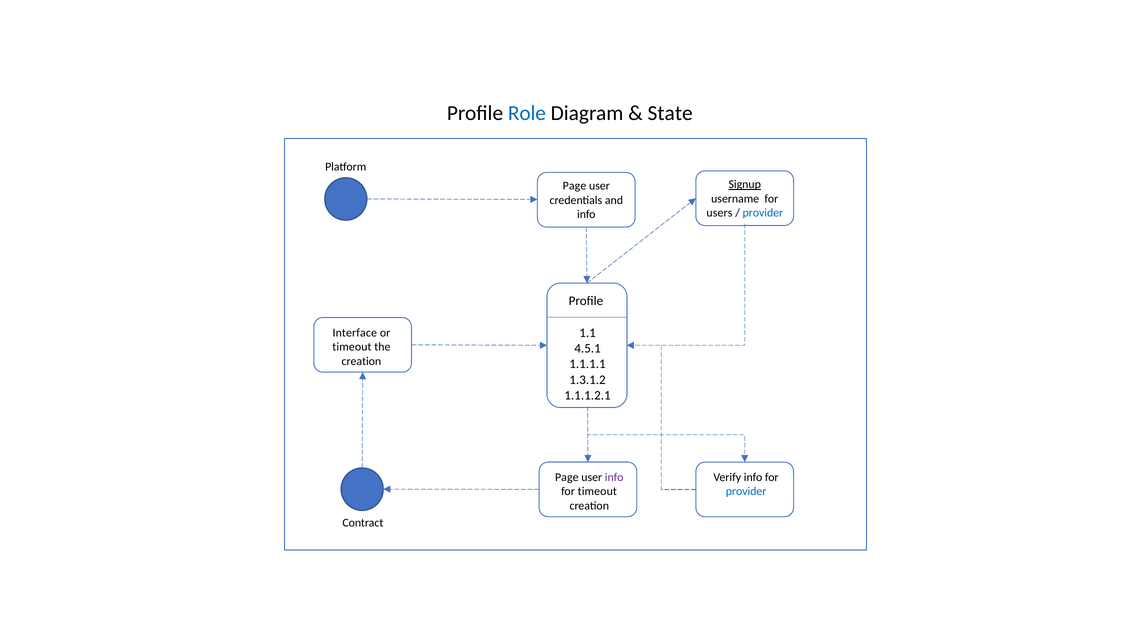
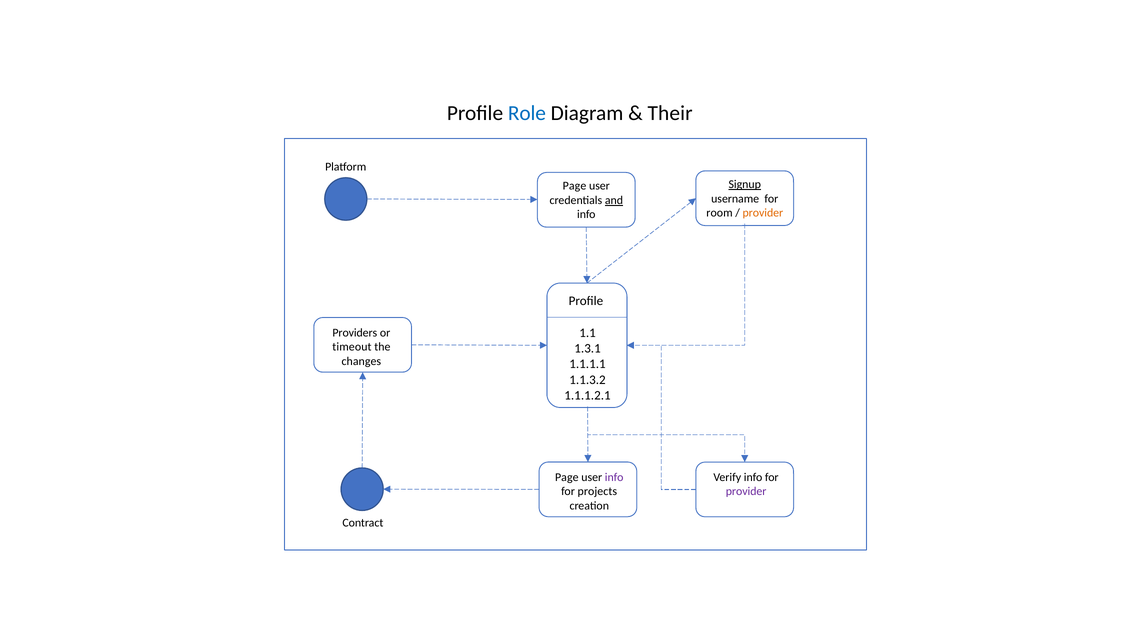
State: State -> Their (670, 113)
and underline: none -> present (614, 200)
users: users -> room (719, 213)
provider colour: blue -> orange (763, 213)
Interface: Interface -> Providers (355, 333)
4.5.1: 4.5.1 -> 1.3.1 (588, 349)
creation: creation -> changes (361, 361)
1.3.1.2: 1.3.1.2 -> 1.1.3.2 (588, 380)
for timeout: timeout -> projects (597, 492)
provider colour: blue -> purple (746, 492)
